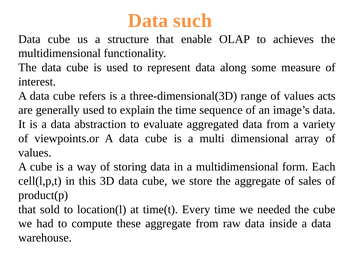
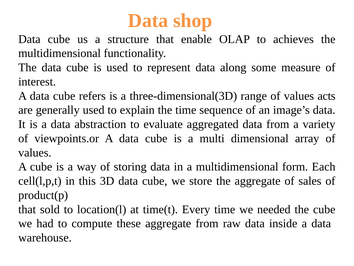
such: such -> shop (193, 21)
